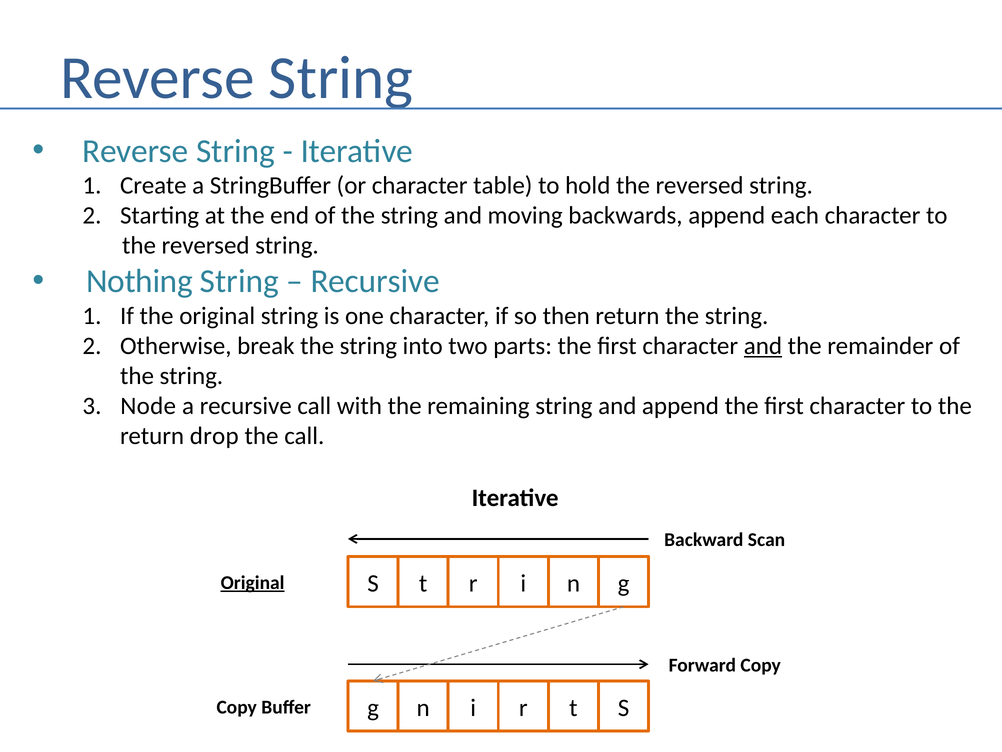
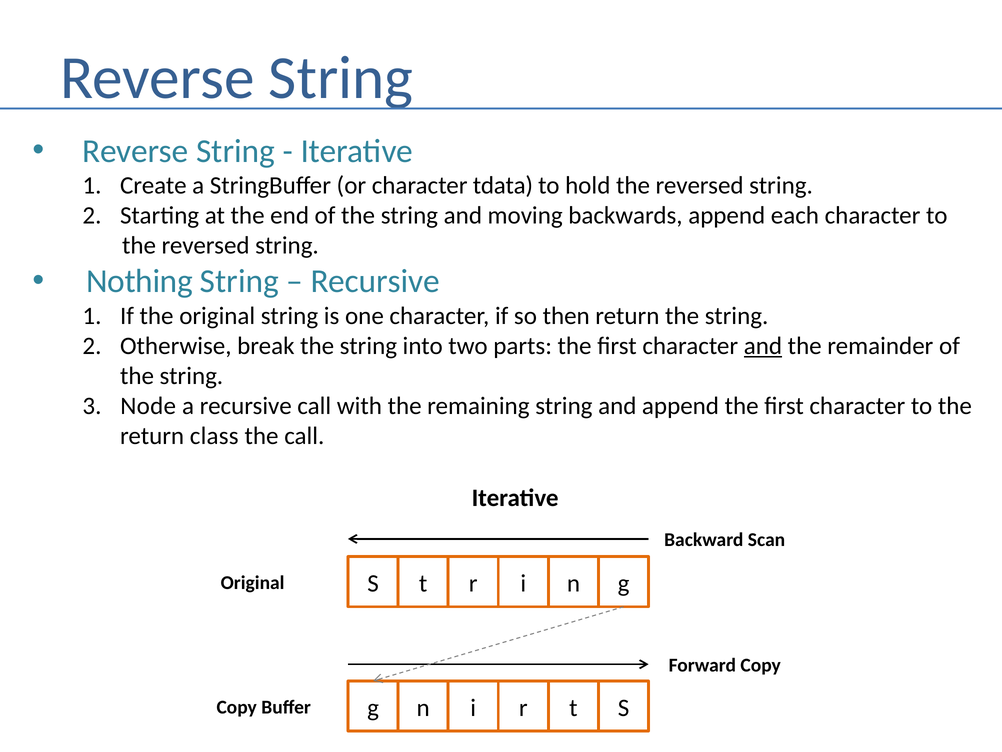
table: table -> tdata (503, 185)
drop: drop -> class (214, 436)
Original underline: present -> none (253, 583)
